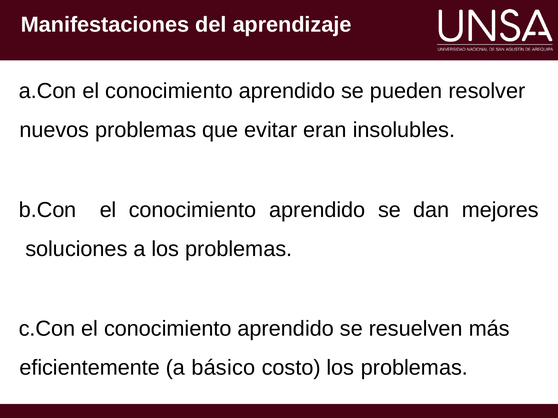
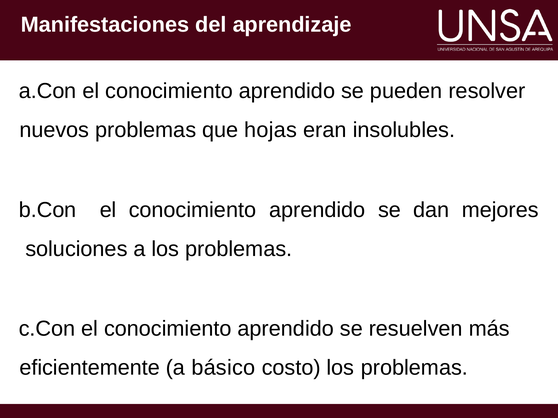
evitar: evitar -> hojas (271, 130)
